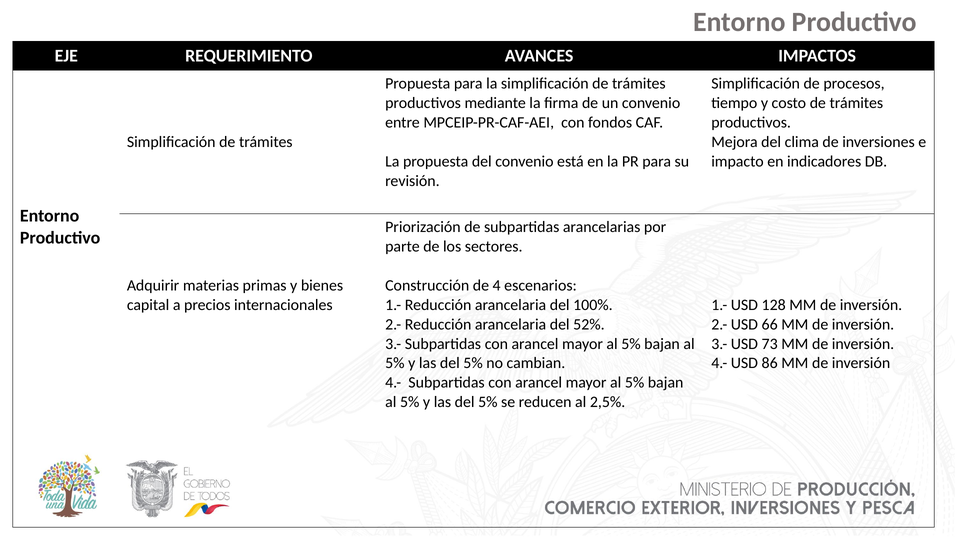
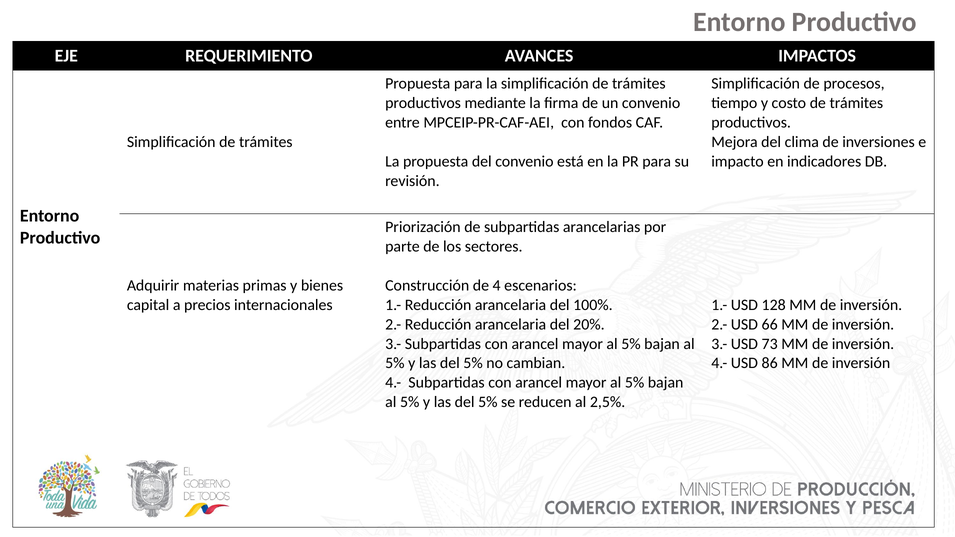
52%: 52% -> 20% (589, 324)
